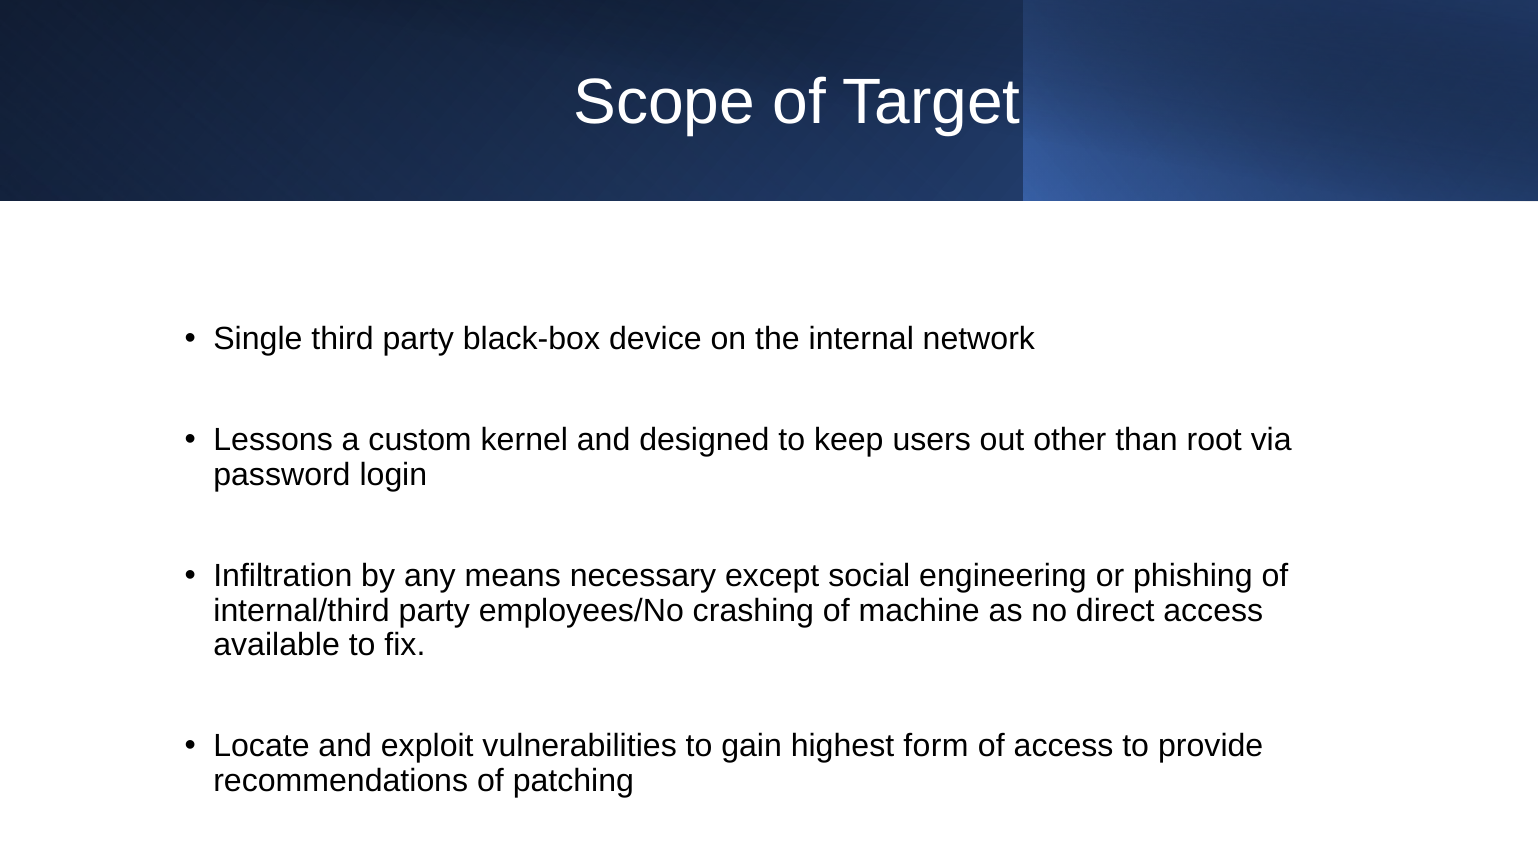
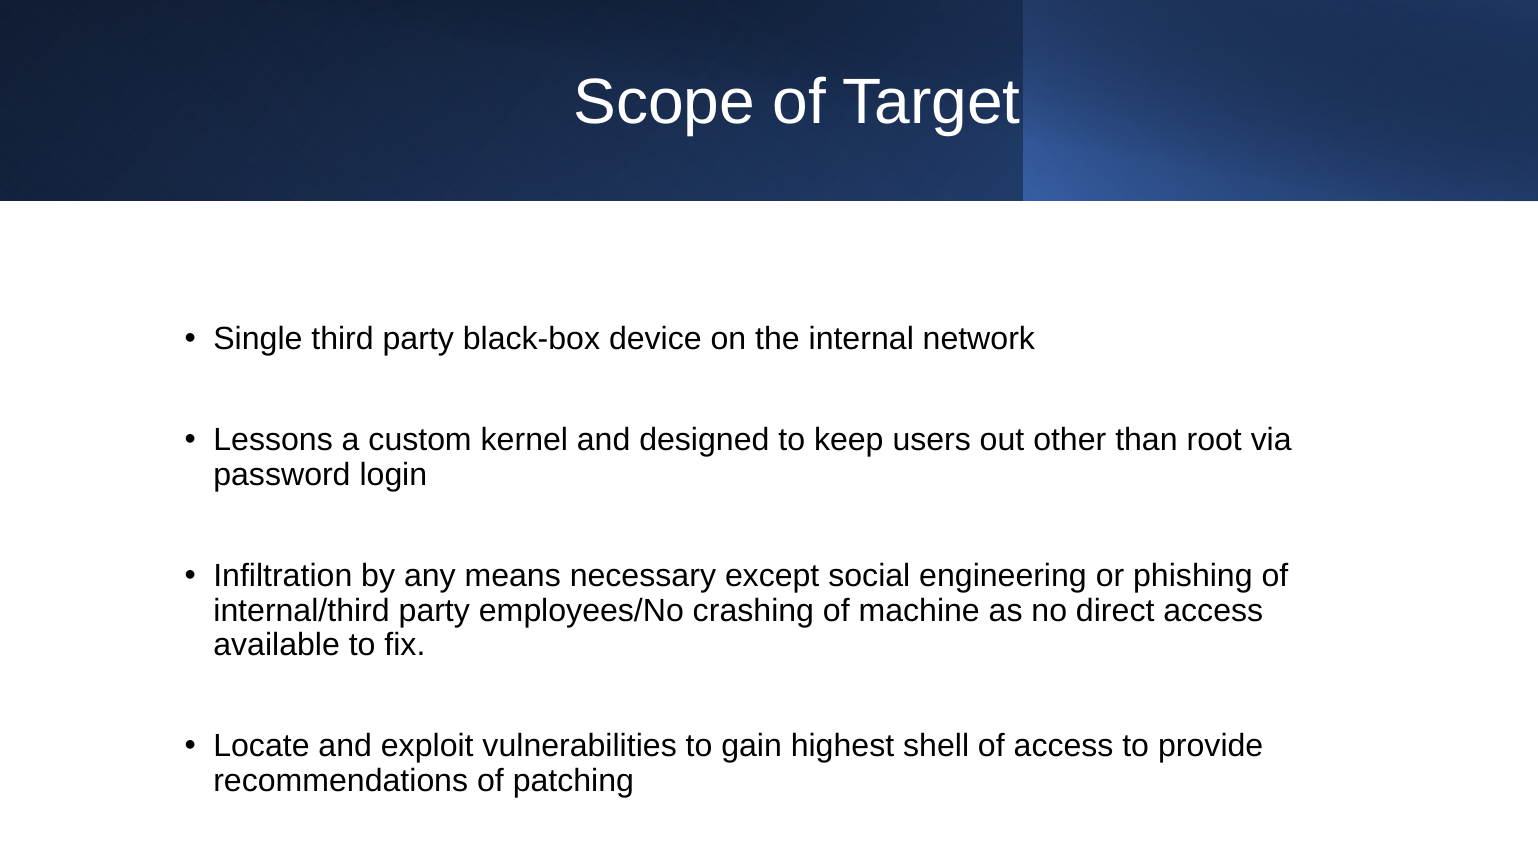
form: form -> shell (936, 746)
